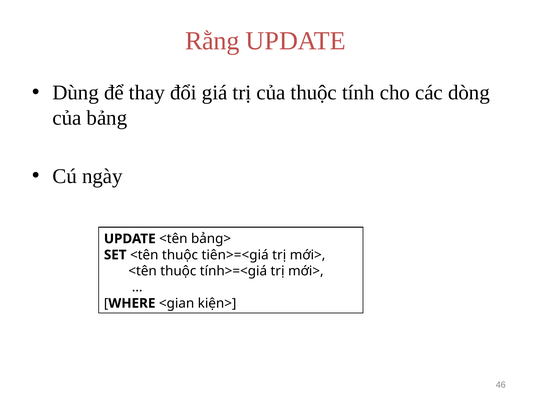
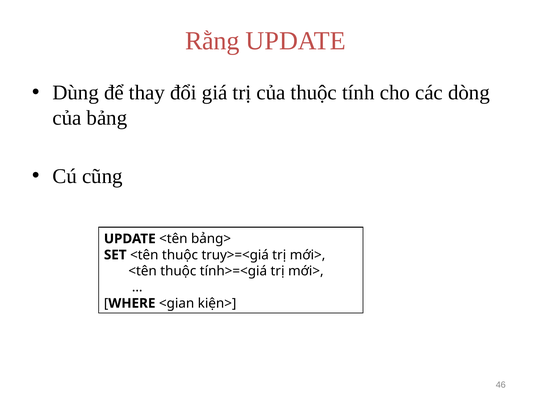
ngày: ngày -> cũng (102, 176)
tiên>=<giá: tiên>=<giá -> truy>=<giá (235, 255)
